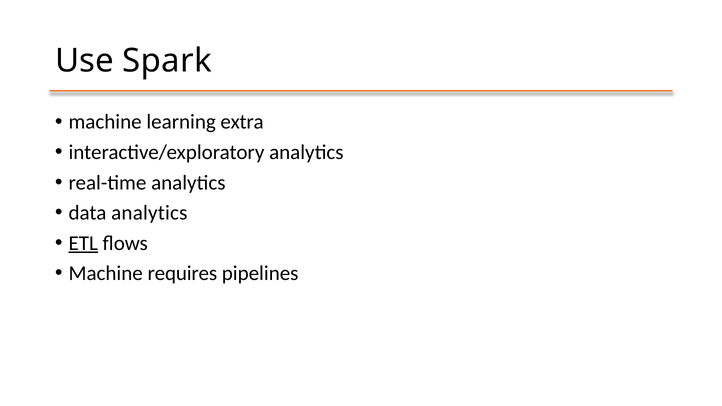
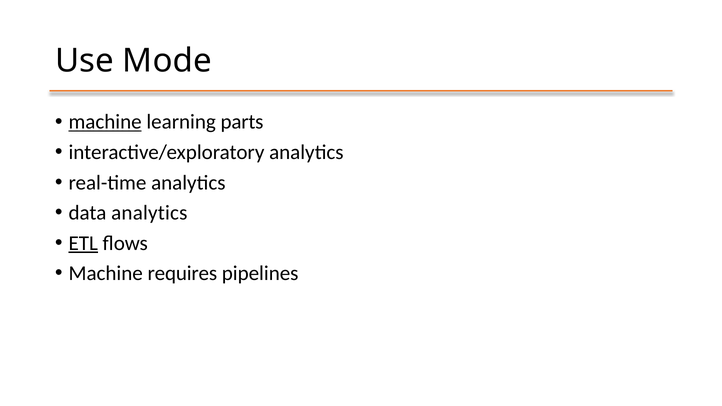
Spark: Spark -> Mode (167, 61)
machine underline: none -> present (105, 122)
extra: extra -> parts (242, 122)
